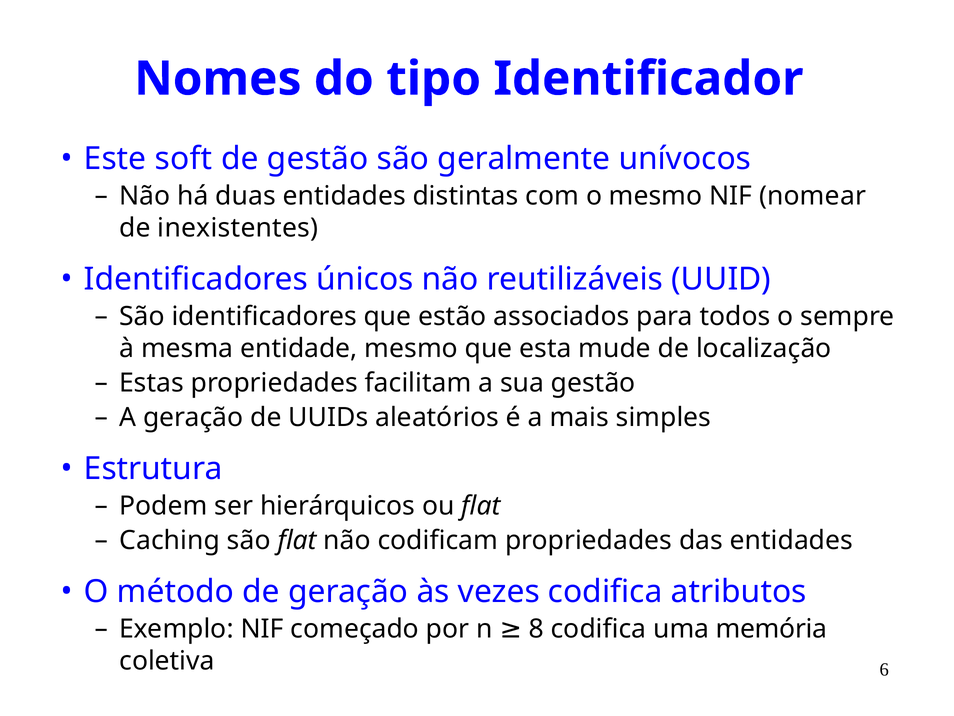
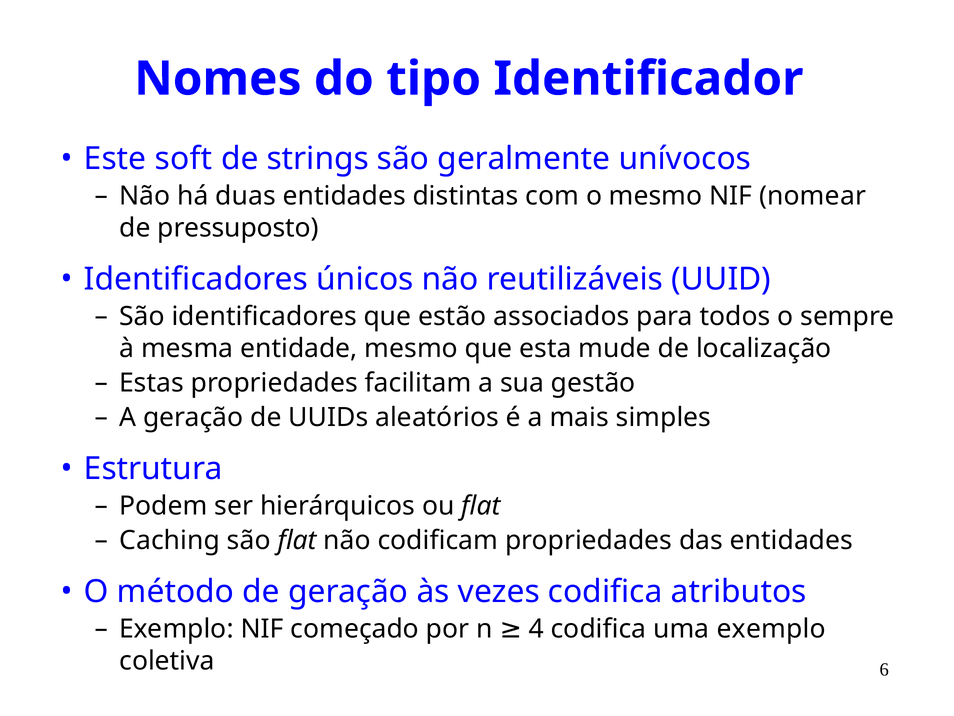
de gestão: gestão -> strings (318, 159)
inexistentes: inexistentes -> pressuposto (238, 228)
8: 8 -> 4 (536, 629)
uma memória: memória -> exemplo (771, 629)
